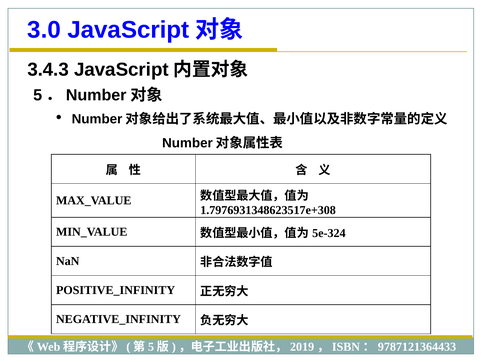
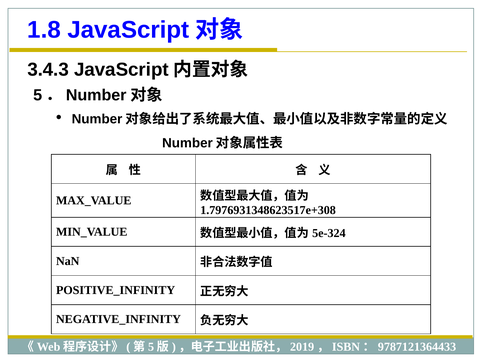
3.0: 3.0 -> 1.8 (44, 30)
